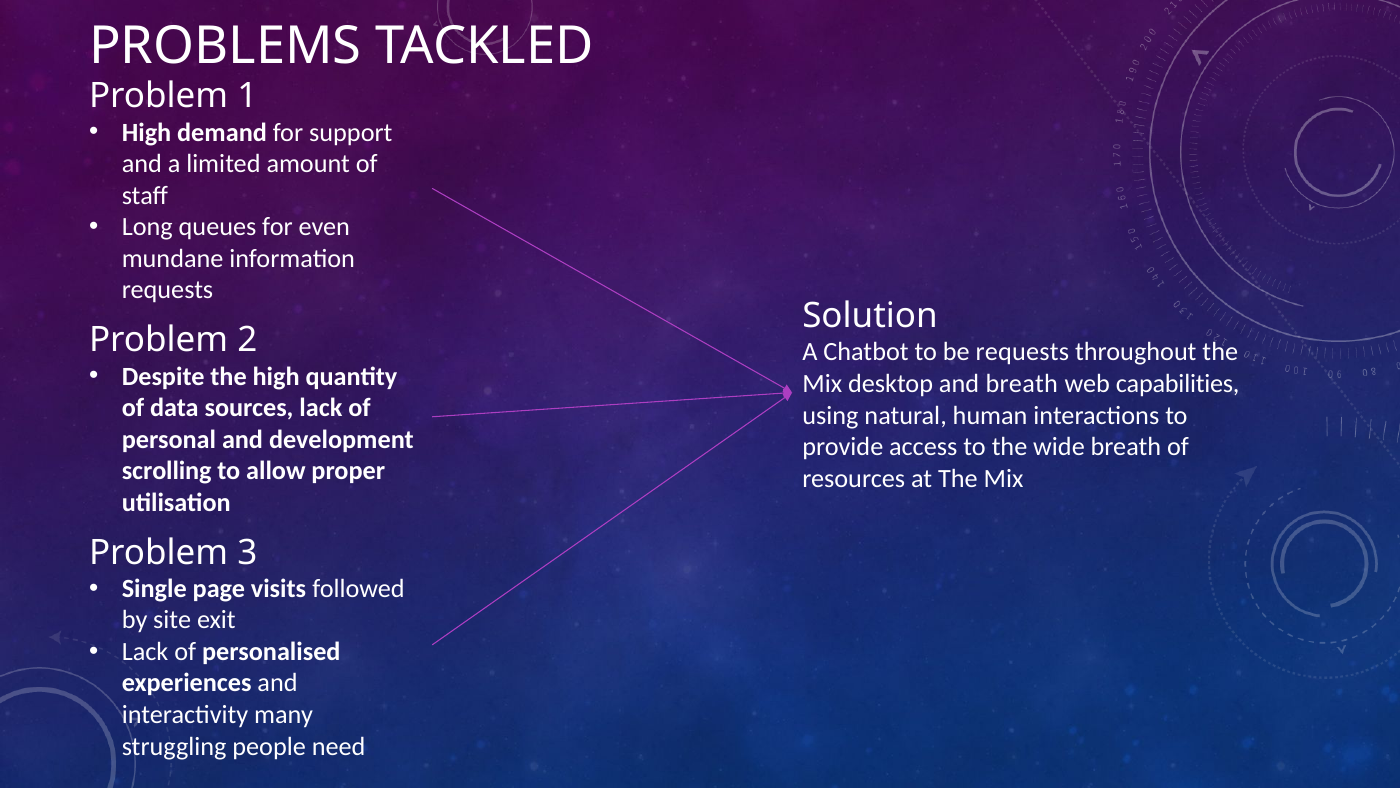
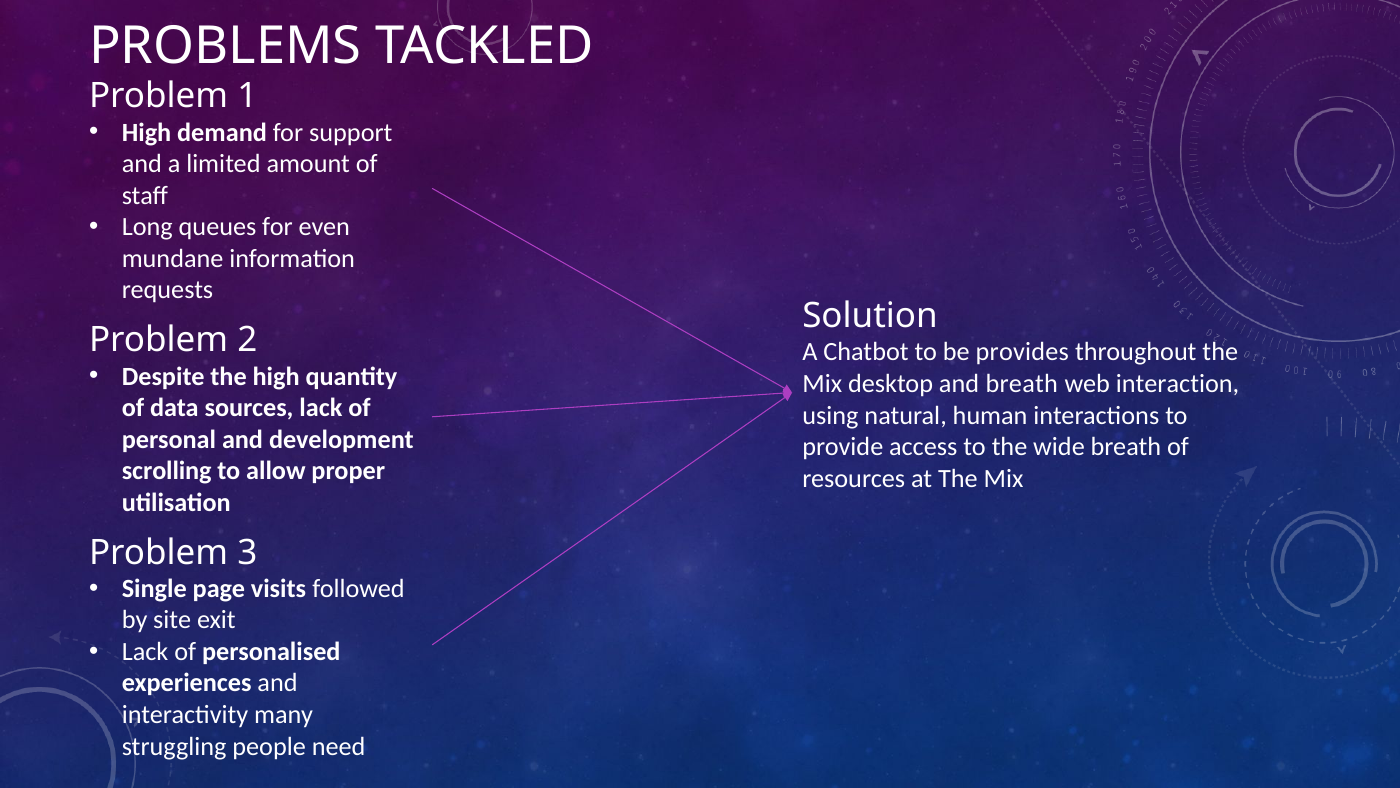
be requests: requests -> provides (1022, 352)
capabilities: capabilities -> interaction (1178, 384)
